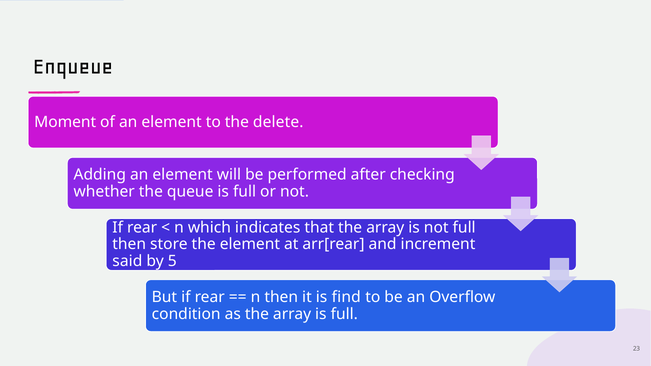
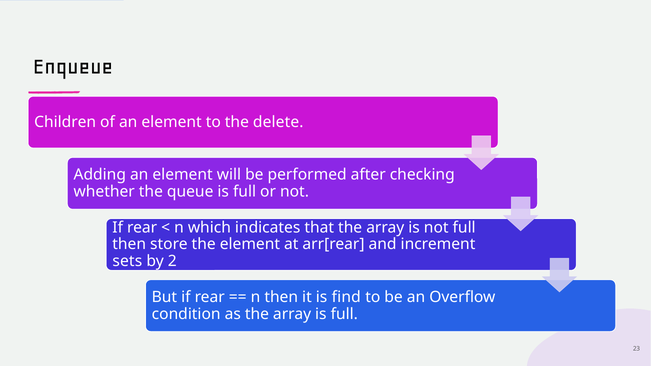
Moment: Moment -> Children (65, 122)
said: said -> sets (127, 261)
5: 5 -> 2 (172, 261)
